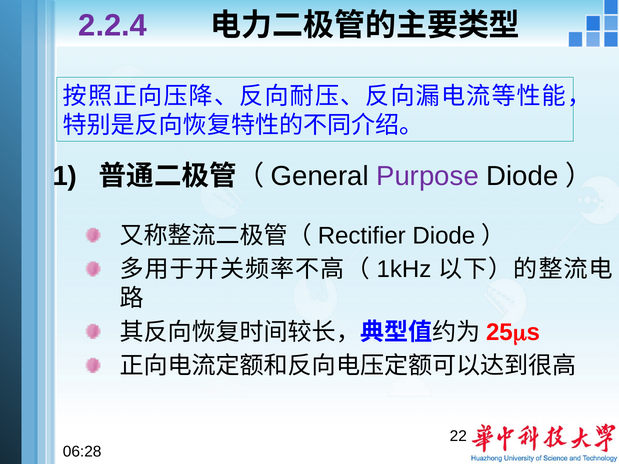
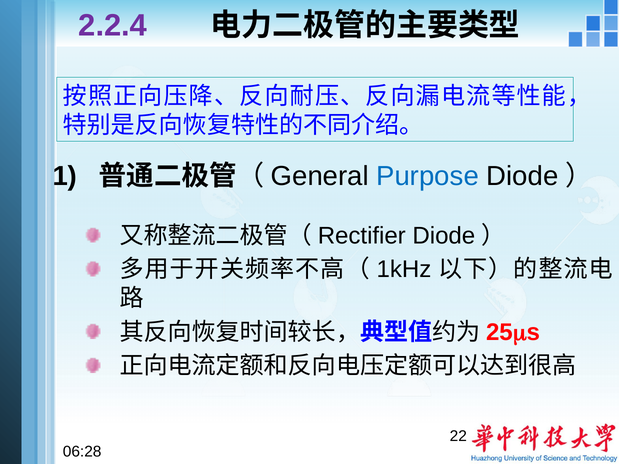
Purpose colour: purple -> blue (428, 176)
